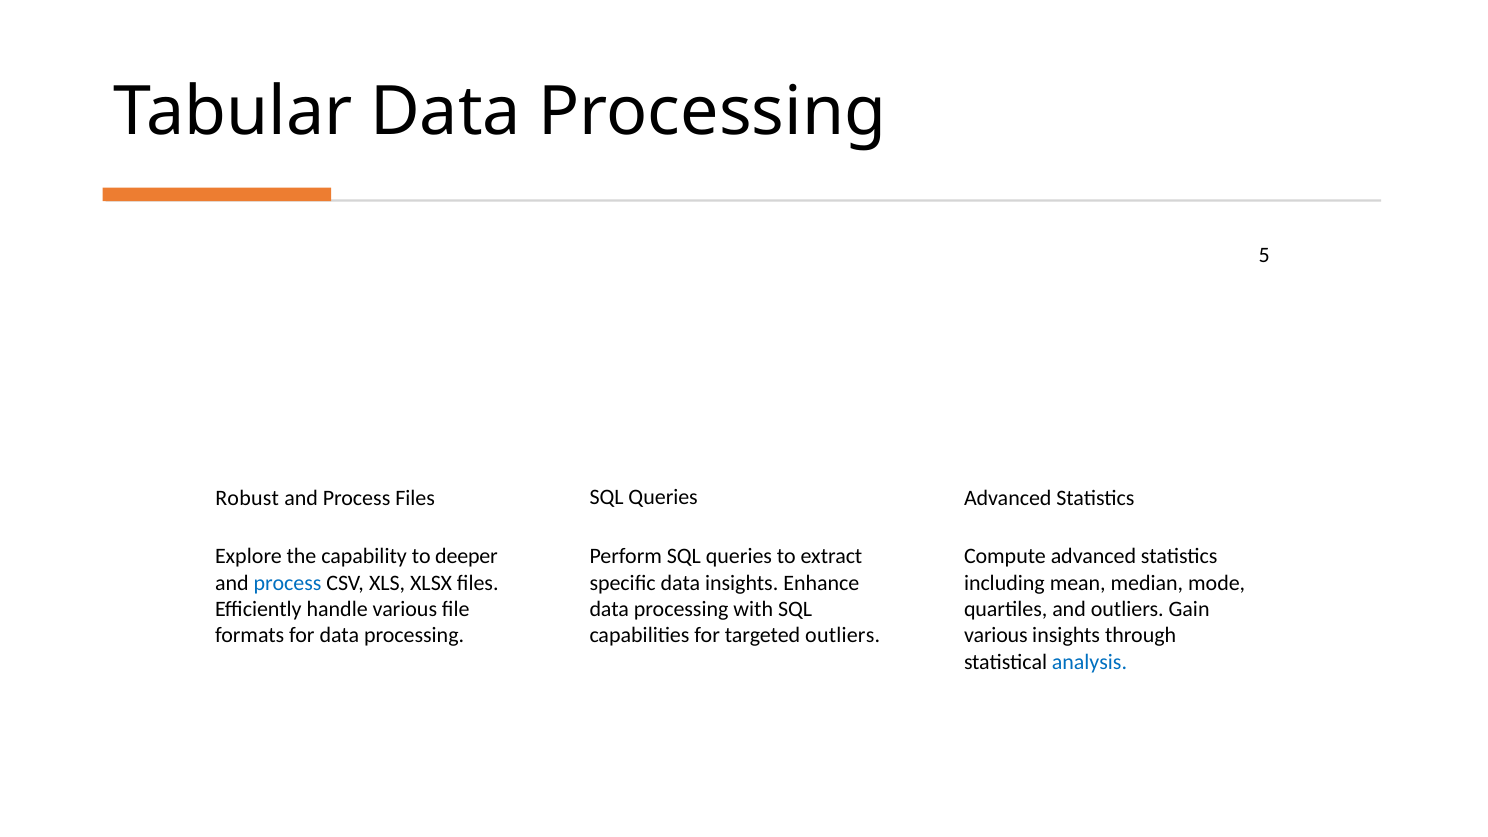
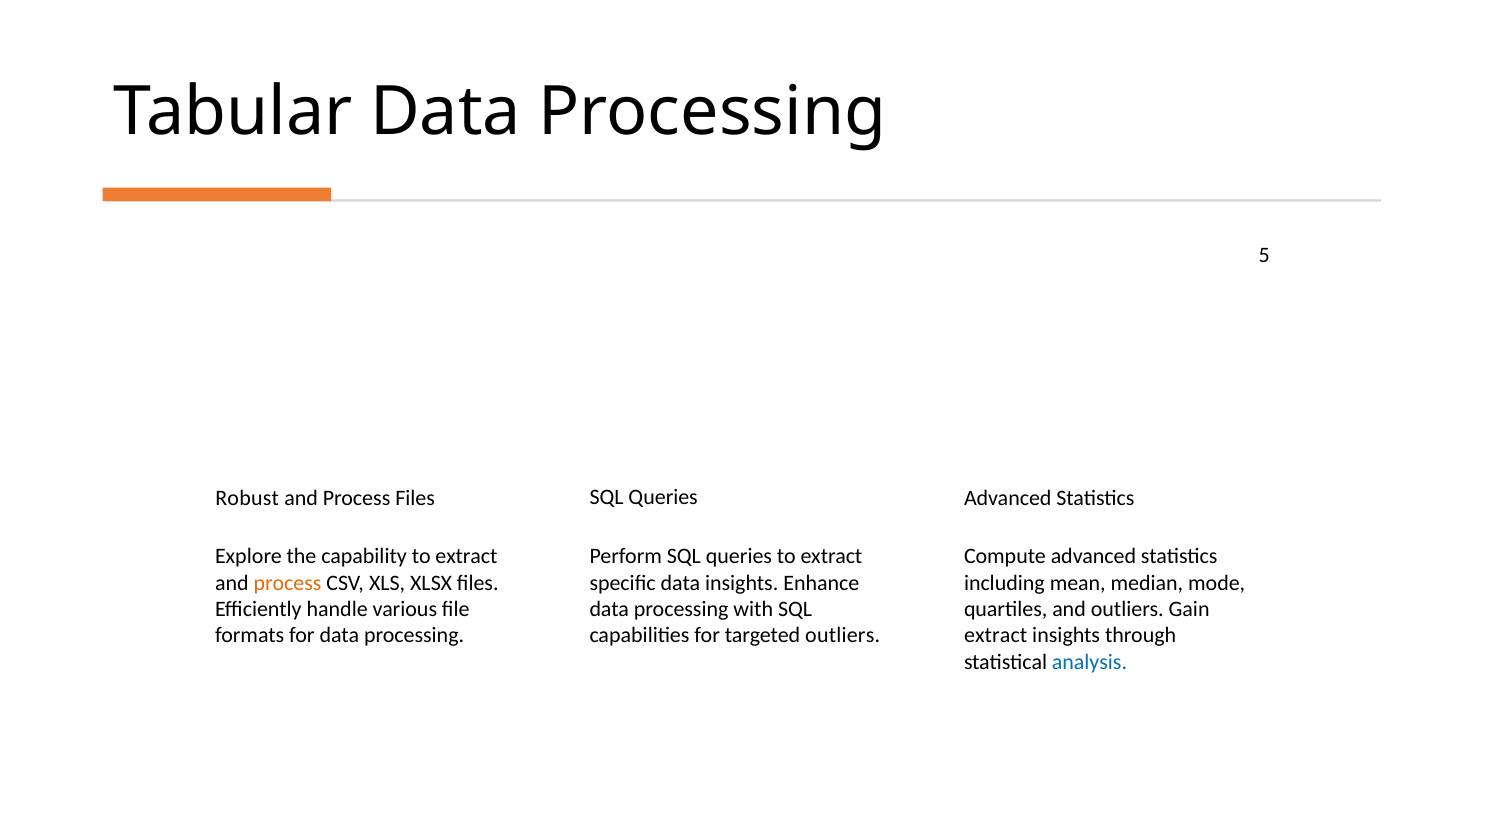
capability to deeper: deeper -> extract (466, 556)
process colour: blue -> orange (288, 583)
various: various -> extract (996, 636)
